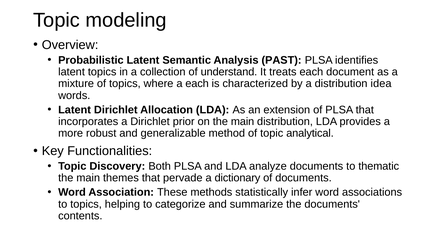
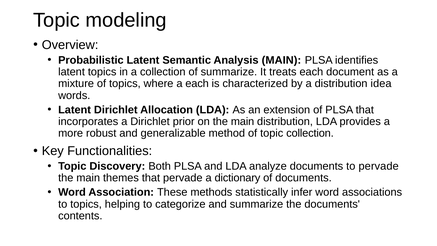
Analysis PAST: PAST -> MAIN (281, 60)
of understand: understand -> summarize (229, 72)
topic analytical: analytical -> collection (310, 133)
to thematic: thematic -> pervade (379, 166)
